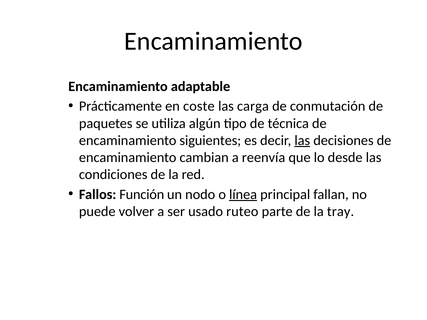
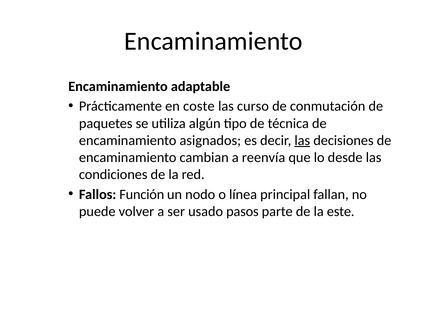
carga: carga -> curso (253, 106)
siguientes: siguientes -> asignados (210, 140)
línea underline: present -> none (243, 195)
ruteo: ruteo -> pasos (242, 212)
tray: tray -> este (341, 212)
